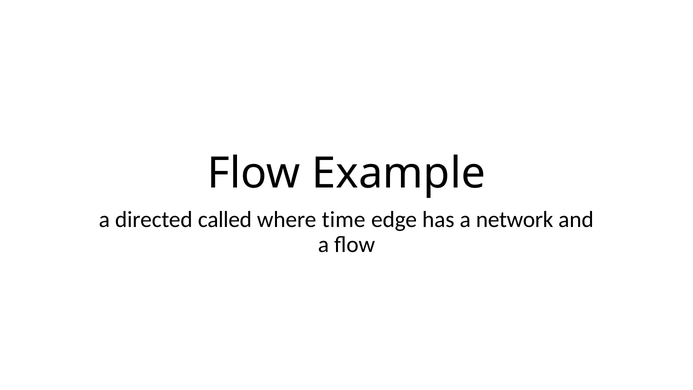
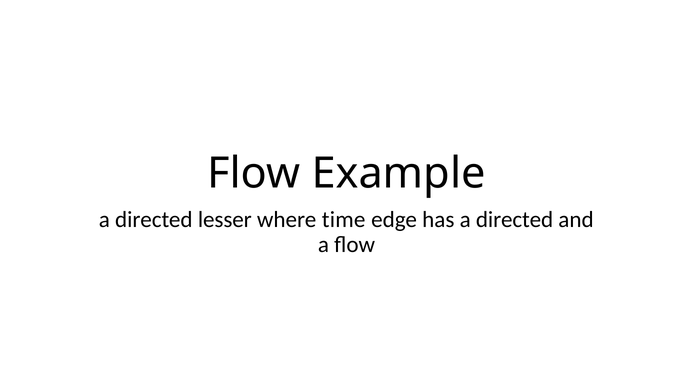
called: called -> lesser (225, 220)
has a network: network -> directed (515, 220)
